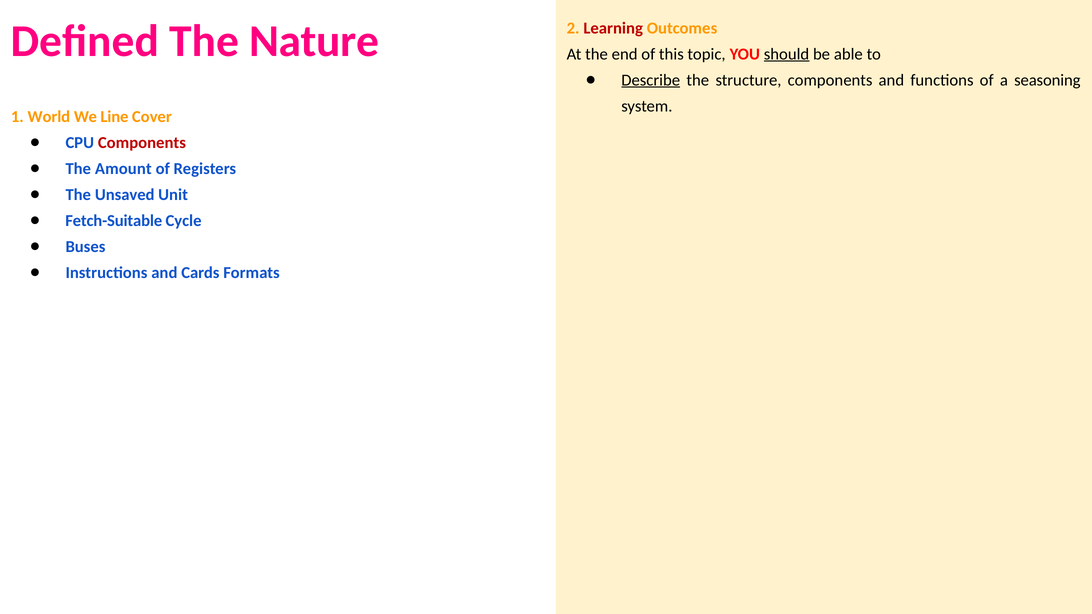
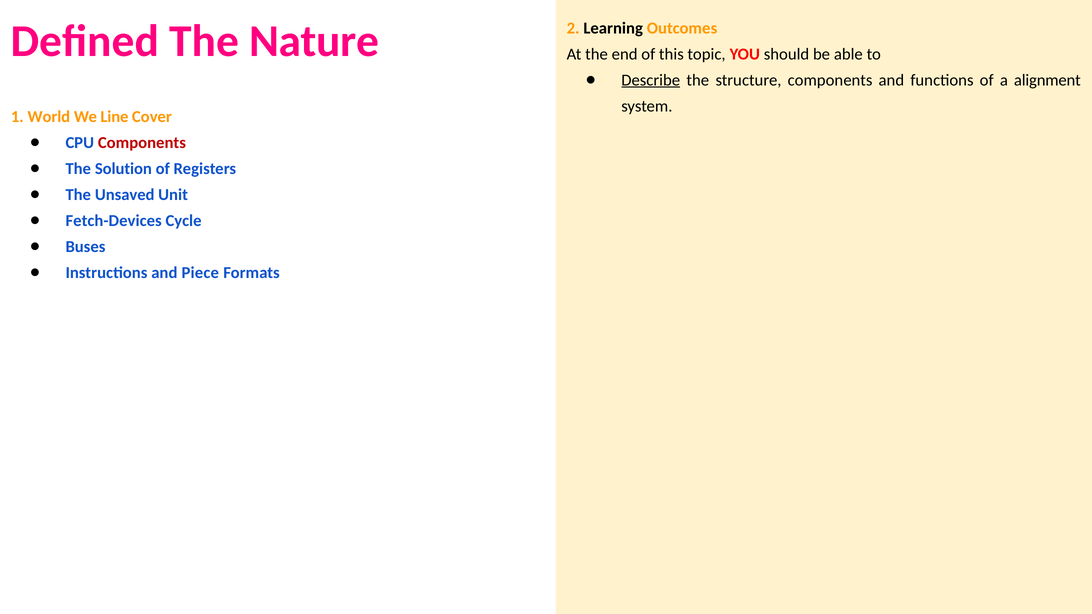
Learning colour: red -> black (613, 28)
should underline: present -> none (787, 54)
seasoning: seasoning -> alignment (1047, 80)
Amount: Amount -> Solution (123, 169)
Fetch-Suitable: Fetch-Suitable -> Fetch-Devices (114, 221)
Cards: Cards -> Piece (200, 273)
